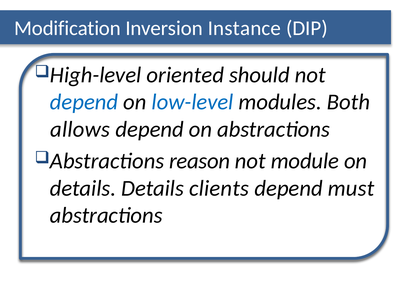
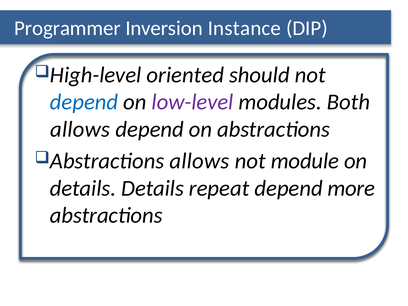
Modification: Modification -> Programmer (68, 28)
low-level colour: blue -> purple (192, 102)
reason: reason -> allows (199, 161)
clients: clients -> repeat (219, 188)
must: must -> more (351, 188)
